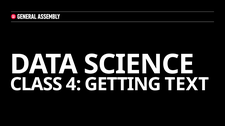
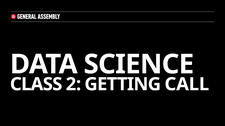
4: 4 -> 2 (73, 84)
TEXT: TEXT -> CALL (187, 84)
